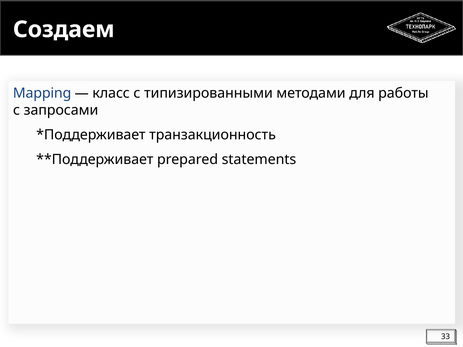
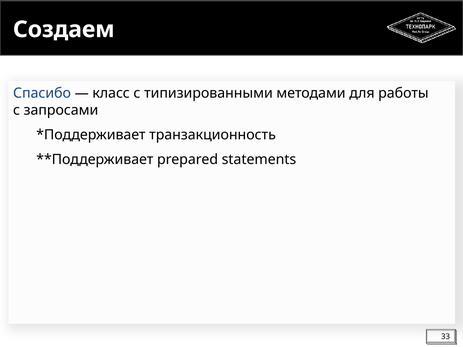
Mapping: Mapping -> Спасибо (42, 93)
